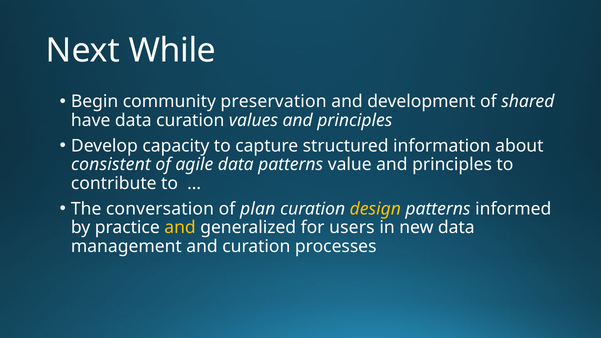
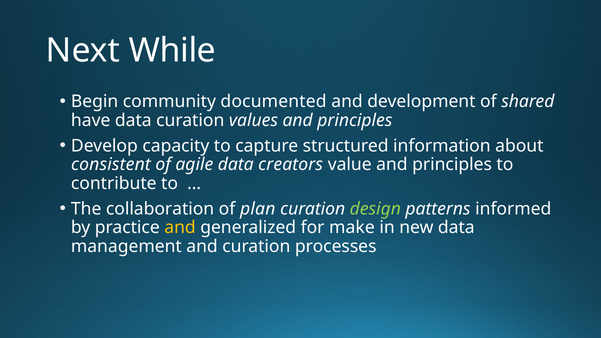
preservation: preservation -> documented (274, 102)
data patterns: patterns -> creators (291, 165)
conversation: conversation -> collaboration (160, 209)
design colour: yellow -> light green (375, 209)
users: users -> make (352, 228)
